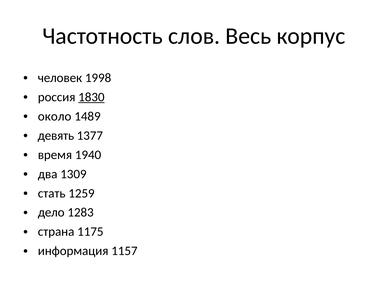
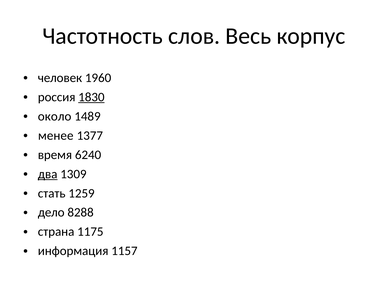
1998: 1998 -> 1960 (98, 78)
девять: девять -> менее (56, 136)
1940: 1940 -> 6240 (88, 155)
два underline: none -> present (48, 174)
1283: 1283 -> 8288 (81, 212)
